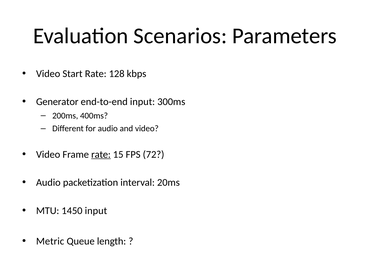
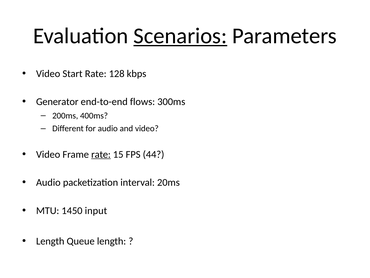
Scenarios underline: none -> present (180, 36)
end-to-end input: input -> flows (143, 102)
72: 72 -> 44 (154, 154)
Metric: Metric -> Length (50, 241)
